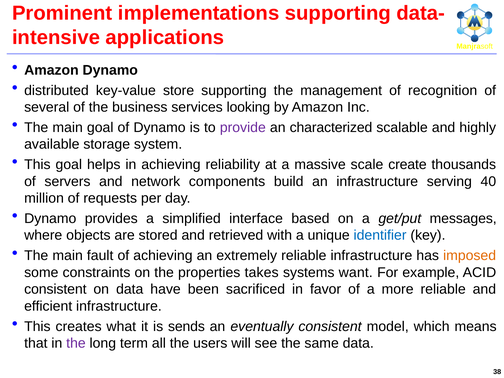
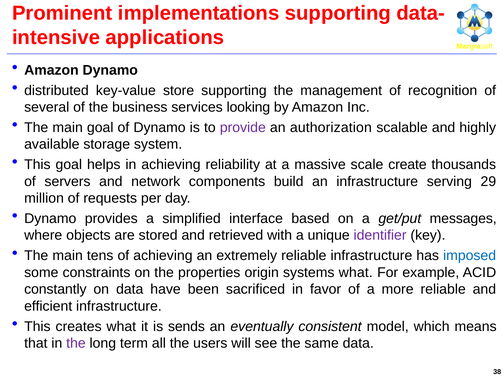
characterized: characterized -> authorization (331, 128)
40: 40 -> 29 (488, 181)
identifier colour: blue -> purple (380, 235)
fault: fault -> tens (100, 256)
imposed colour: orange -> blue (470, 256)
takes: takes -> origin (262, 272)
systems want: want -> what (356, 272)
consistent: consistent -> constantly (55, 289)
